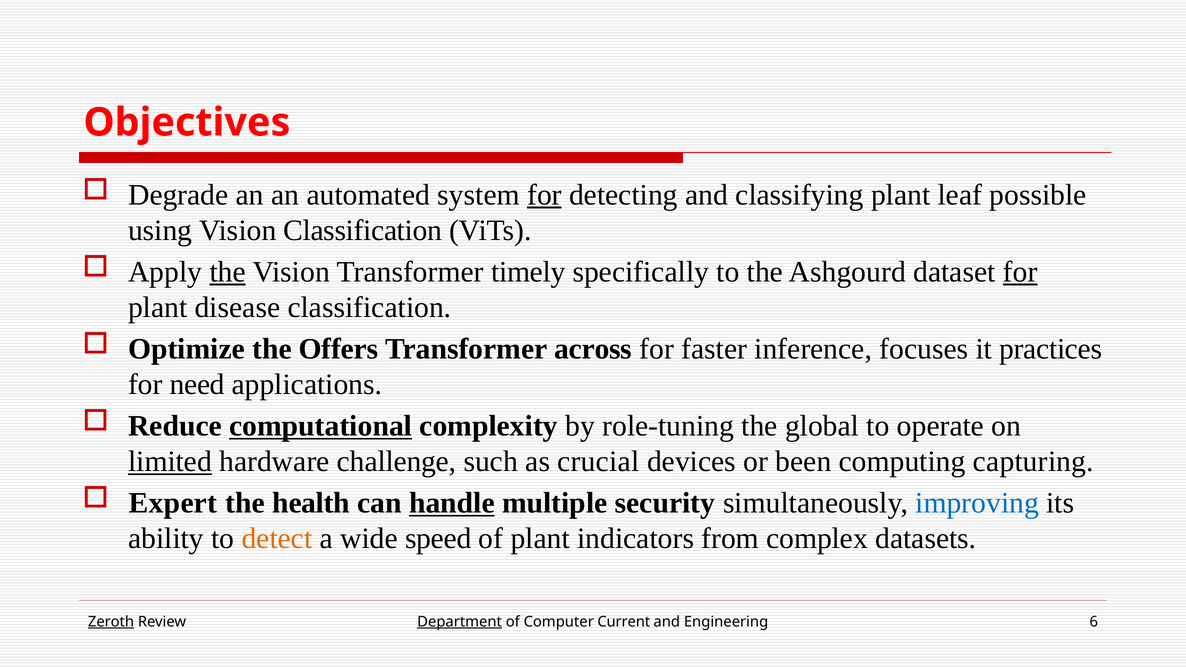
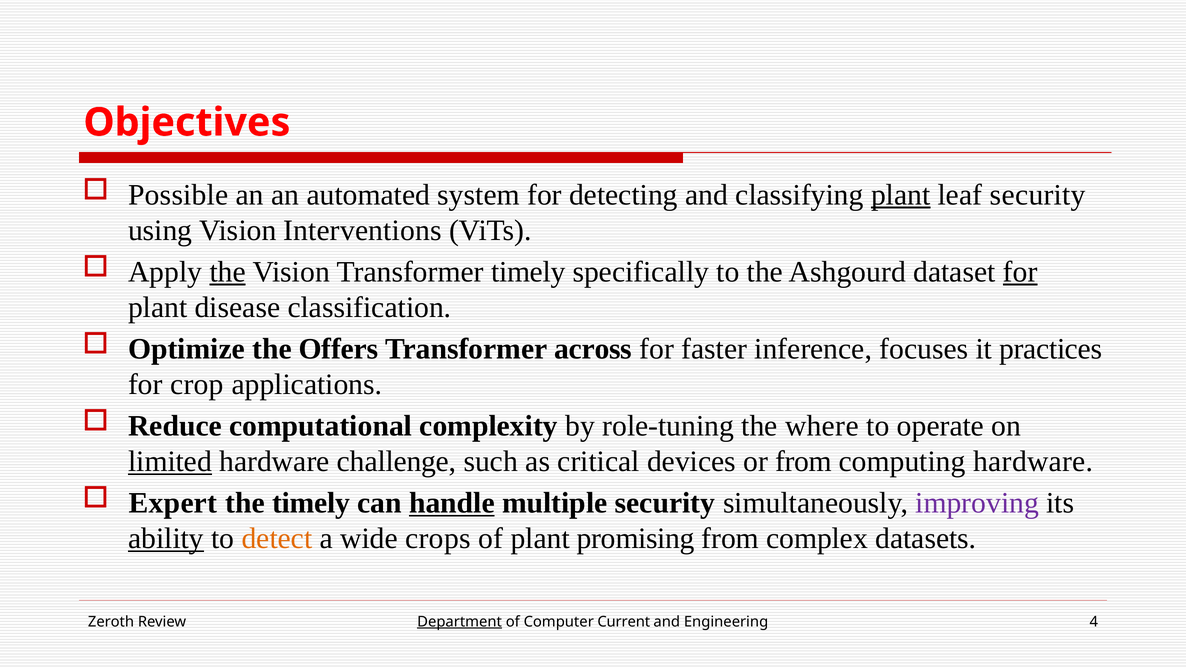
Degrade: Degrade -> Possible (178, 195)
for underline: present -> none (545, 195)
plant underline: none -> present (901, 195)
leaf possible: possible -> security (1038, 195)
Vision Classification: Classification -> Interventions (362, 230)
need: need -> crop (197, 385)
computational underline: present -> none (321, 426)
global: global -> where (822, 426)
crucial: crucial -> critical (599, 462)
or been: been -> from (804, 462)
computing capturing: capturing -> hardware (1033, 462)
the health: health -> timely (311, 503)
improving colour: blue -> purple (977, 503)
ability underline: none -> present (166, 539)
speed: speed -> crops (438, 539)
indicators: indicators -> promising (636, 539)
Zeroth underline: present -> none (111, 622)
6: 6 -> 4 (1094, 622)
